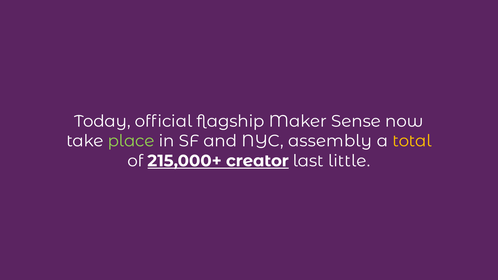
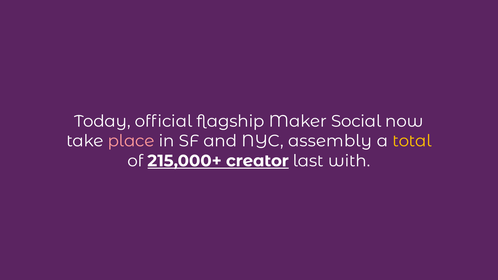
Sense: Sense -> Social (356, 121)
place colour: light green -> pink (131, 141)
little: little -> with (349, 161)
